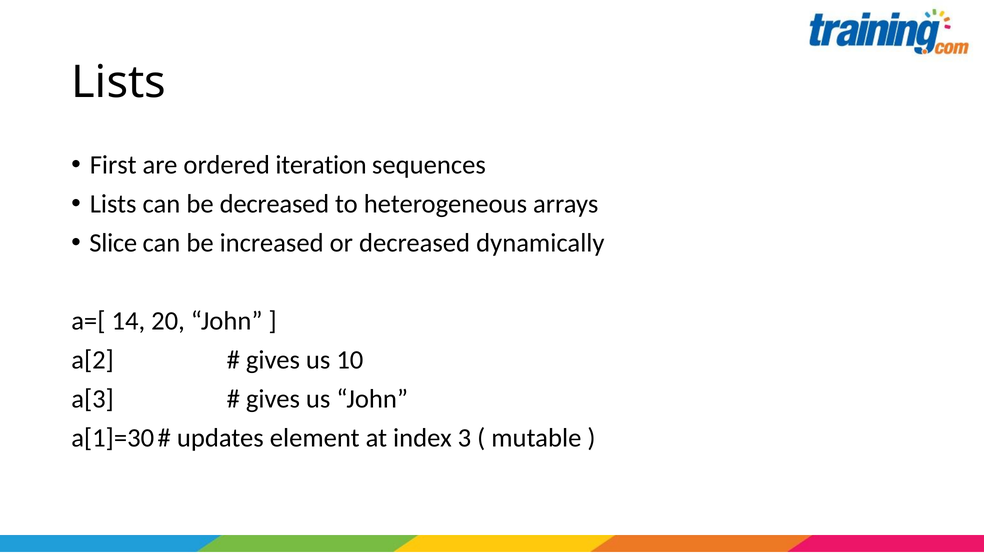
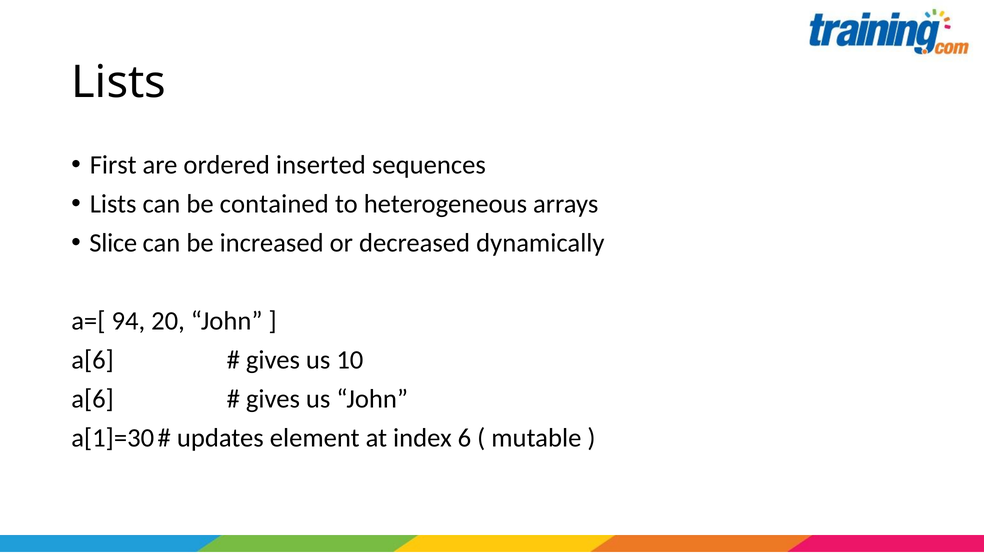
iteration: iteration -> inserted (321, 165)
be decreased: decreased -> contained (274, 204)
14: 14 -> 94 (128, 321)
a[2: a[2 -> a[6 (93, 360)
a[3: a[3 -> a[6 (93, 399)
3: 3 -> 6 (464, 438)
